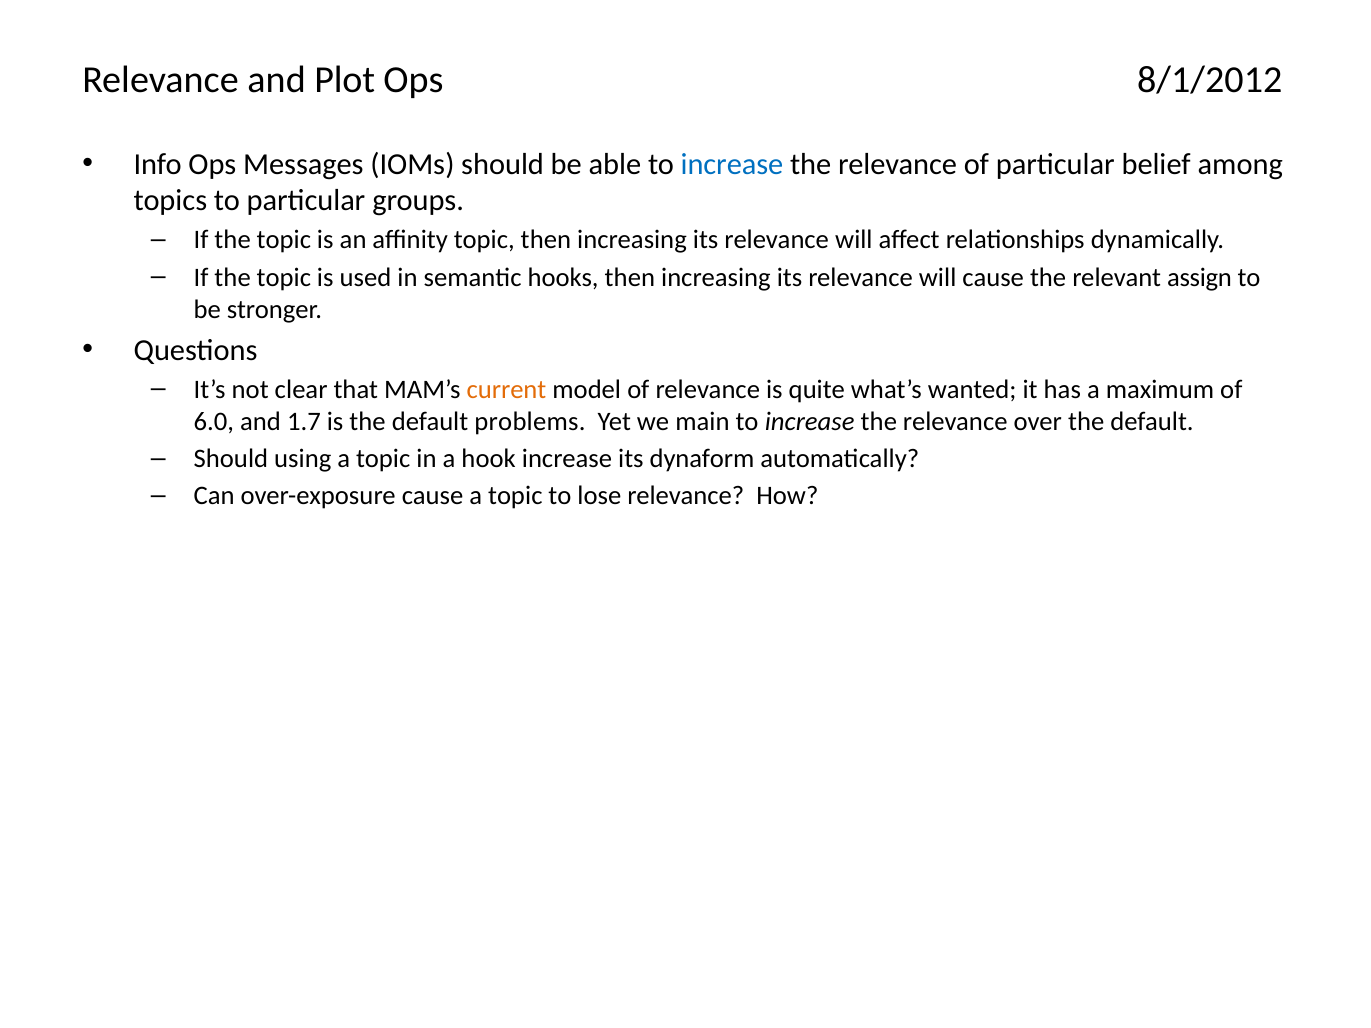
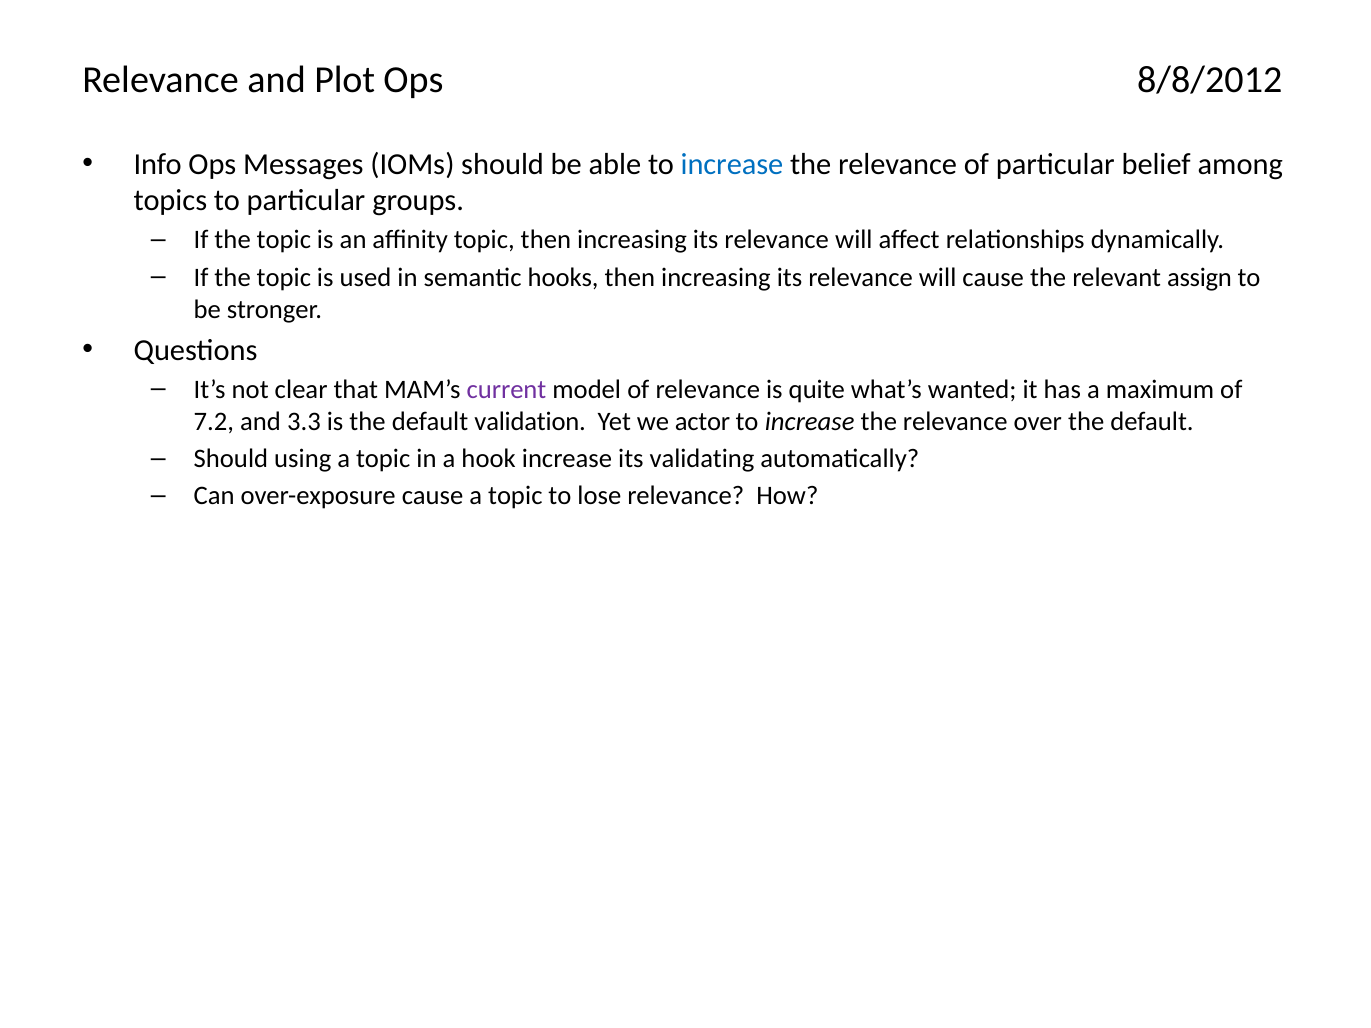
8/1/2012: 8/1/2012 -> 8/8/2012 (1210, 80)
current colour: orange -> purple (506, 390)
6.0: 6.0 -> 7.2 (214, 422)
1.7: 1.7 -> 3.3 (304, 422)
problems: problems -> validation (530, 422)
main: main -> actor (703, 422)
dynaform: dynaform -> validating (702, 459)
